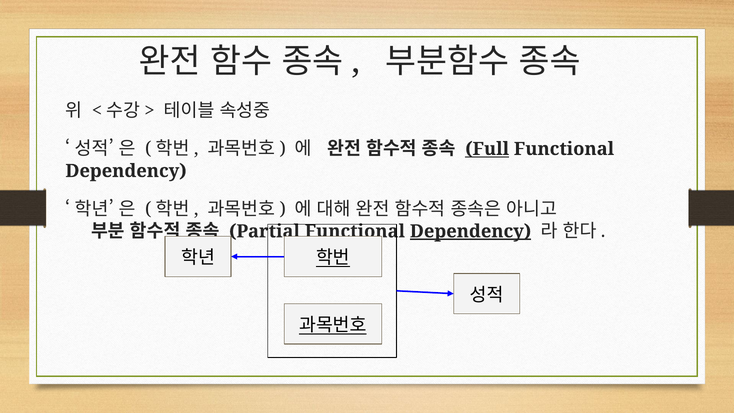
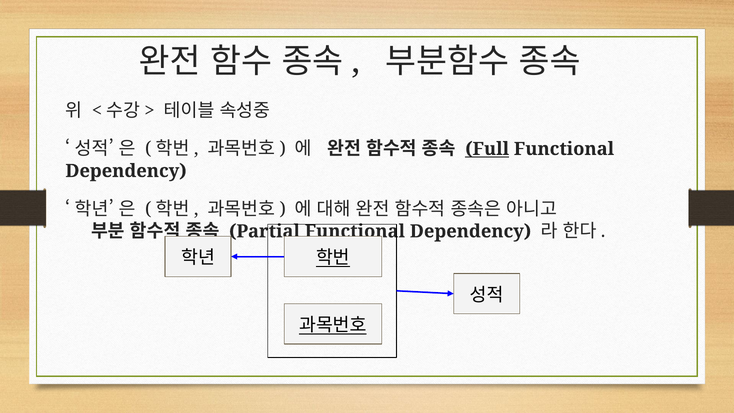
Dependency underline: present -> none (471, 231)
